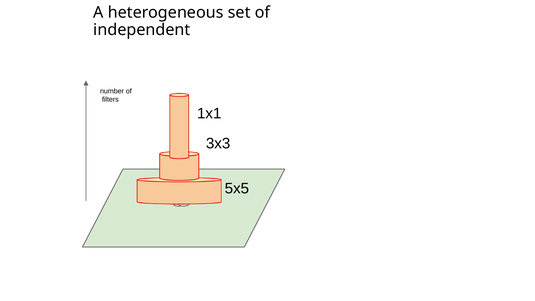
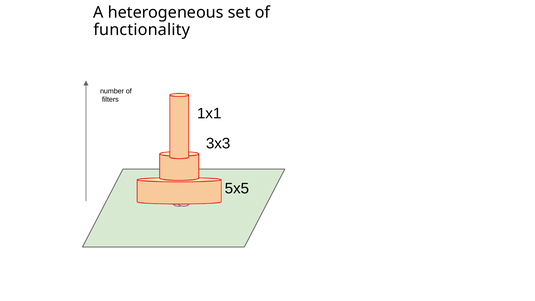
independent: independent -> functionality (142, 30)
